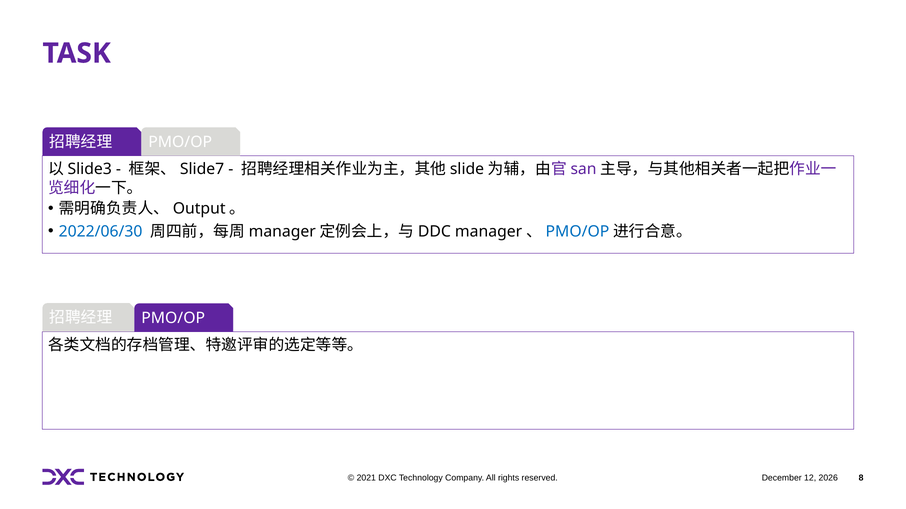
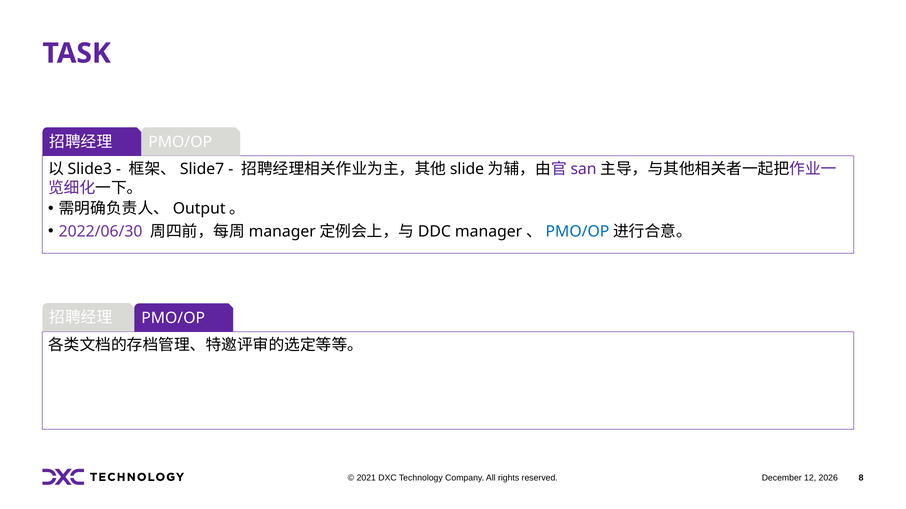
2022/06/30 colour: blue -> purple (101, 232)
